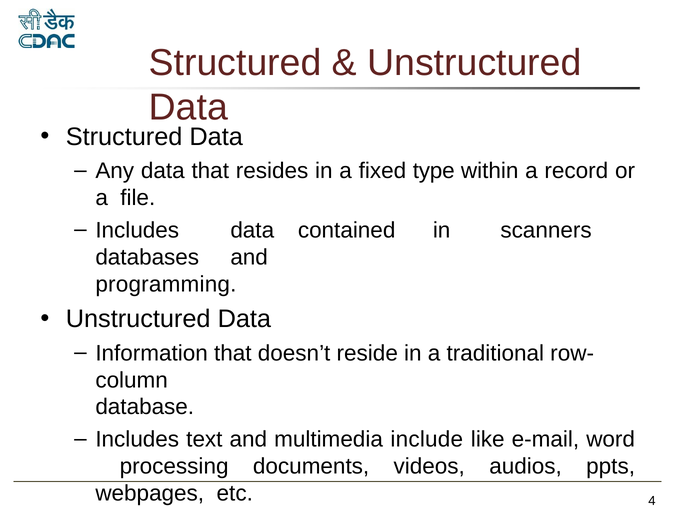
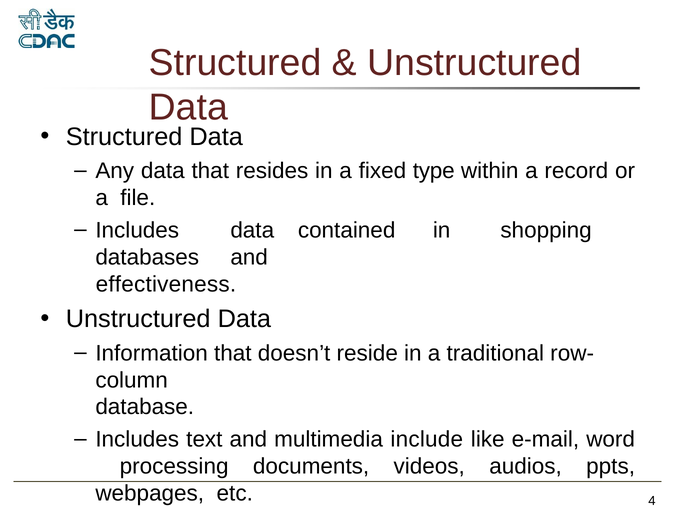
scanners: scanners -> shopping (546, 230)
programming: programming -> effectiveness (166, 284)
